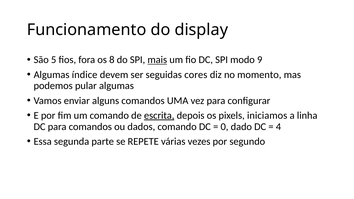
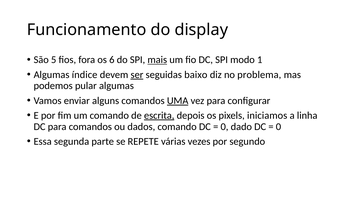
8: 8 -> 6 (112, 60)
9: 9 -> 1 (260, 60)
ser underline: none -> present (137, 75)
cores: cores -> baixo (196, 75)
momento: momento -> problema (259, 75)
UMA underline: none -> present (178, 101)
4: 4 -> 0 (278, 127)
